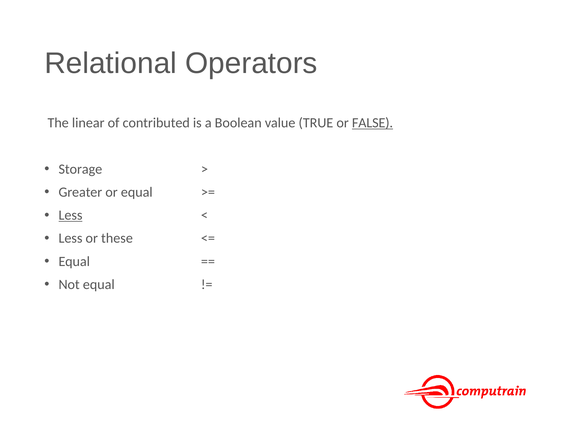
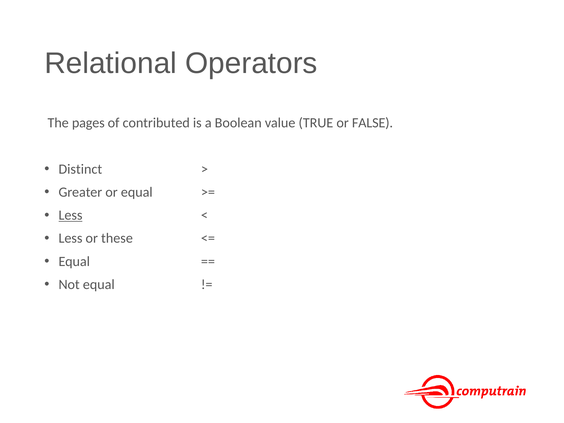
linear: linear -> pages (88, 123)
FALSE underline: present -> none (372, 123)
Storage: Storage -> Distinct (80, 169)
